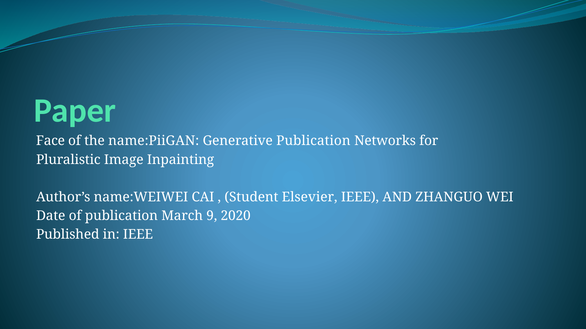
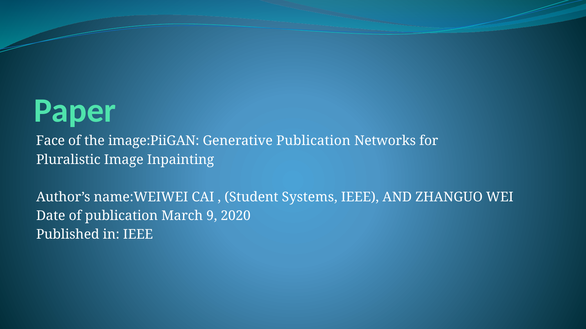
name:PiiGAN: name:PiiGAN -> image:PiiGAN (154, 141)
Elsevier: Elsevier -> Systems (310, 197)
